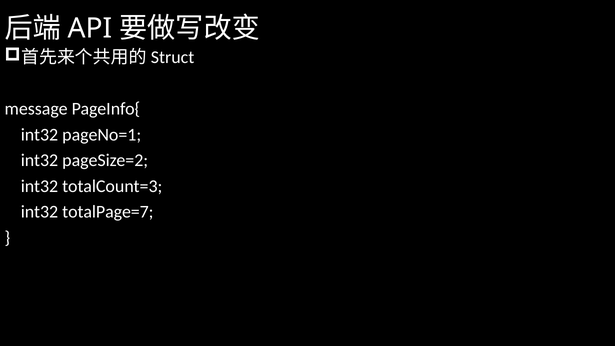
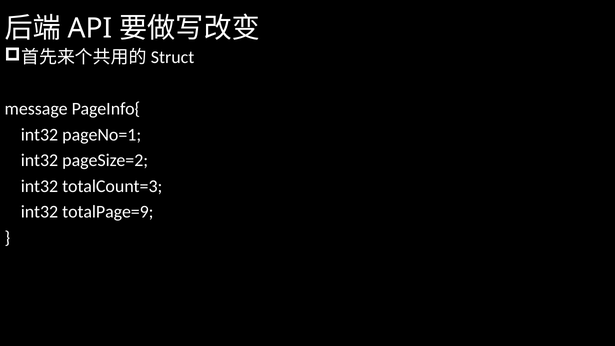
totalPage=7: totalPage=7 -> totalPage=9 (108, 212)
